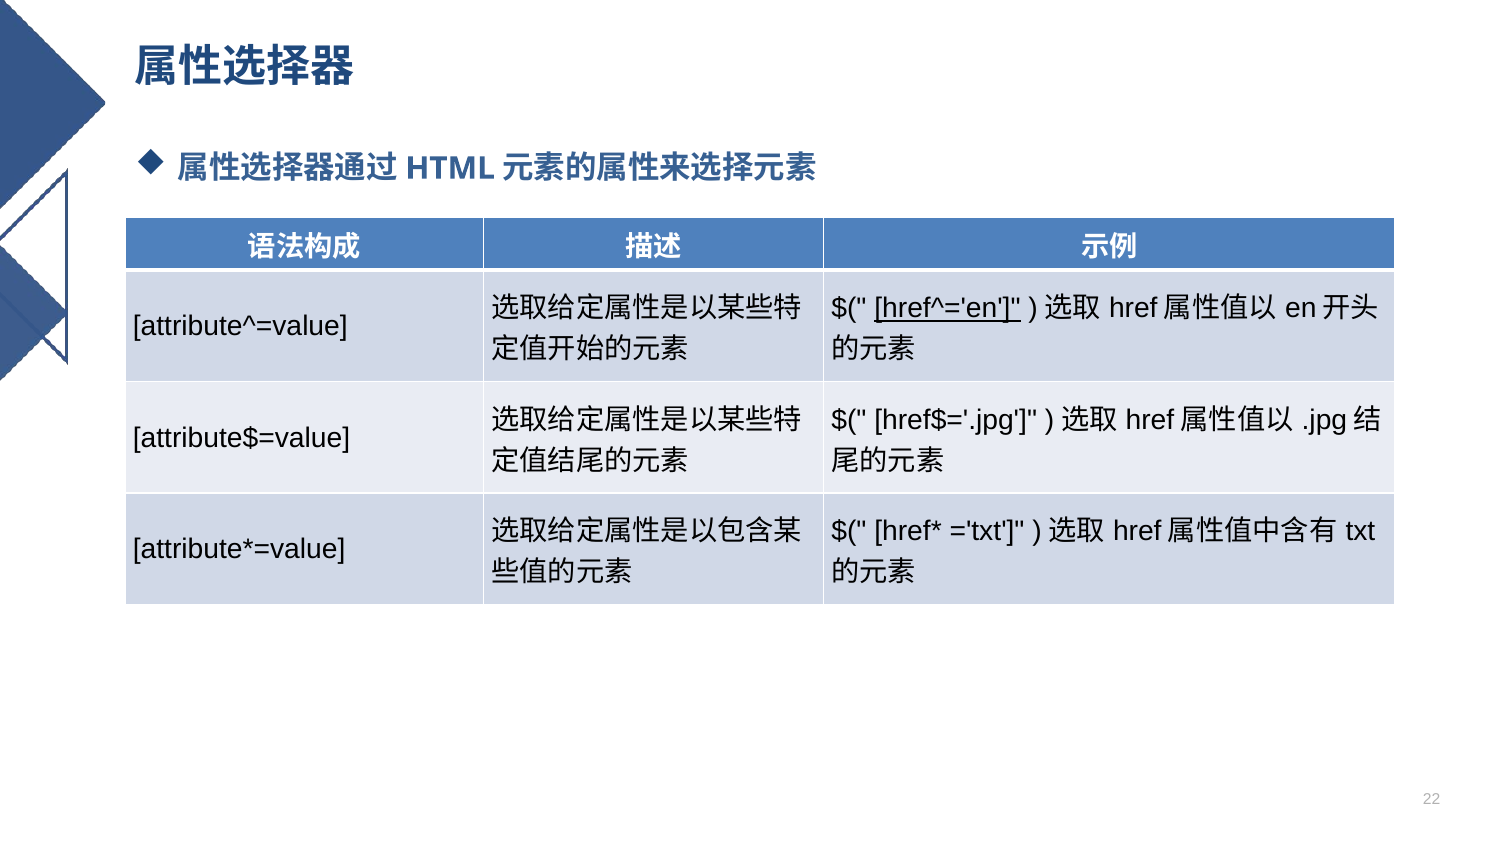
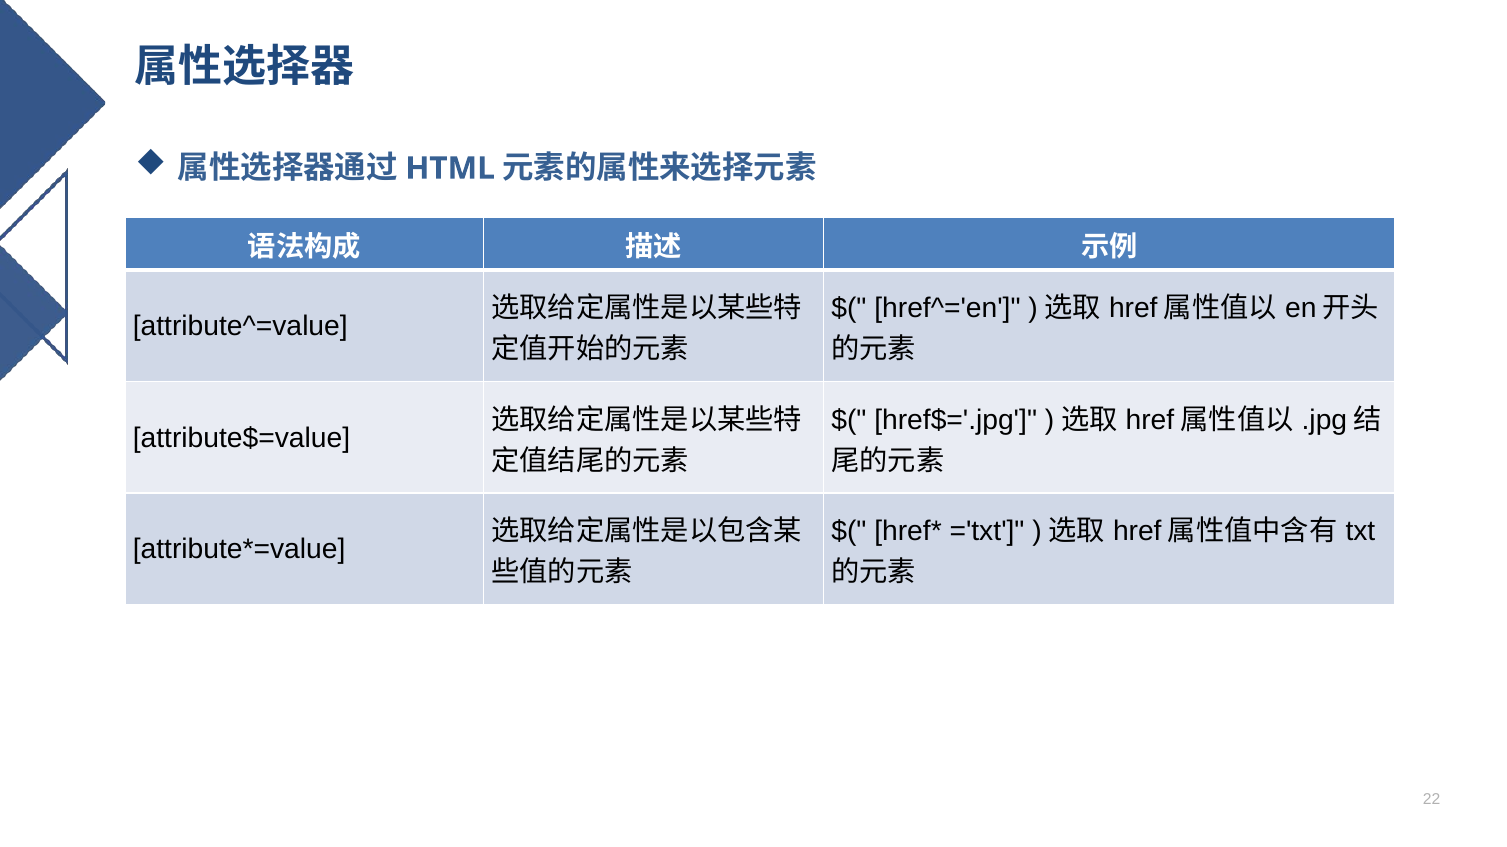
href^='en underline: present -> none (947, 309)
